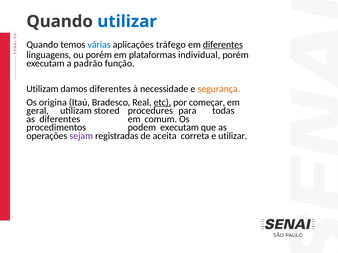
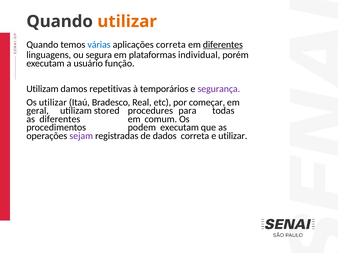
utilizar colour: blue -> orange (127, 22)
aplicações tráfego: tráfego -> correta (171, 45)
ou porém: porém -> segura (99, 55)
padrão: padrão -> usuário (88, 63)
damos diferentes: diferentes -> repetitivas (110, 89)
necessidade: necessidade -> temporários (164, 89)
segurança colour: orange -> purple (219, 89)
Os origina: origina -> utilizar (53, 102)
etc underline: present -> none (162, 102)
aceita: aceita -> dados (165, 136)
